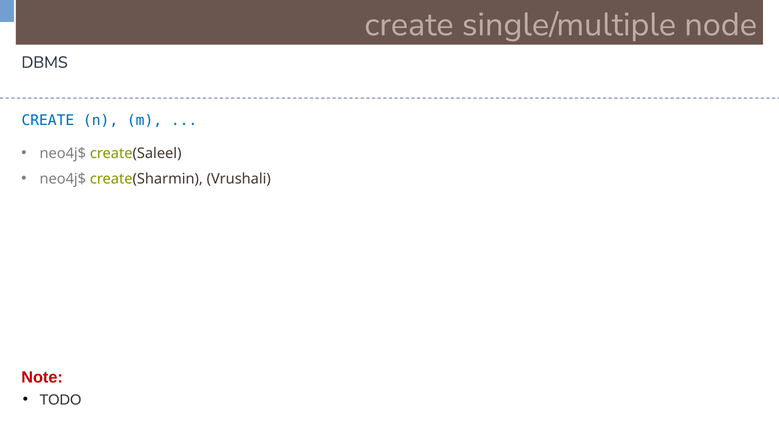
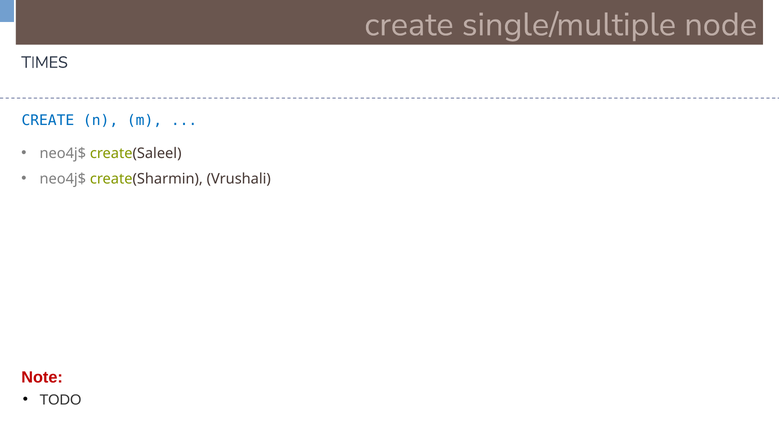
DBMS: DBMS -> TIMES (45, 62)
